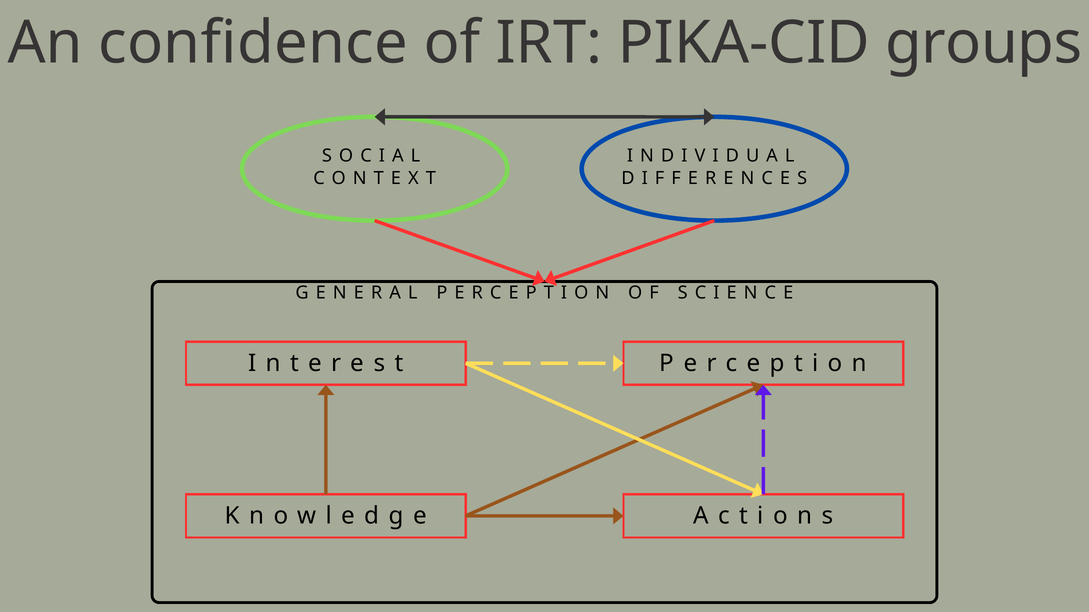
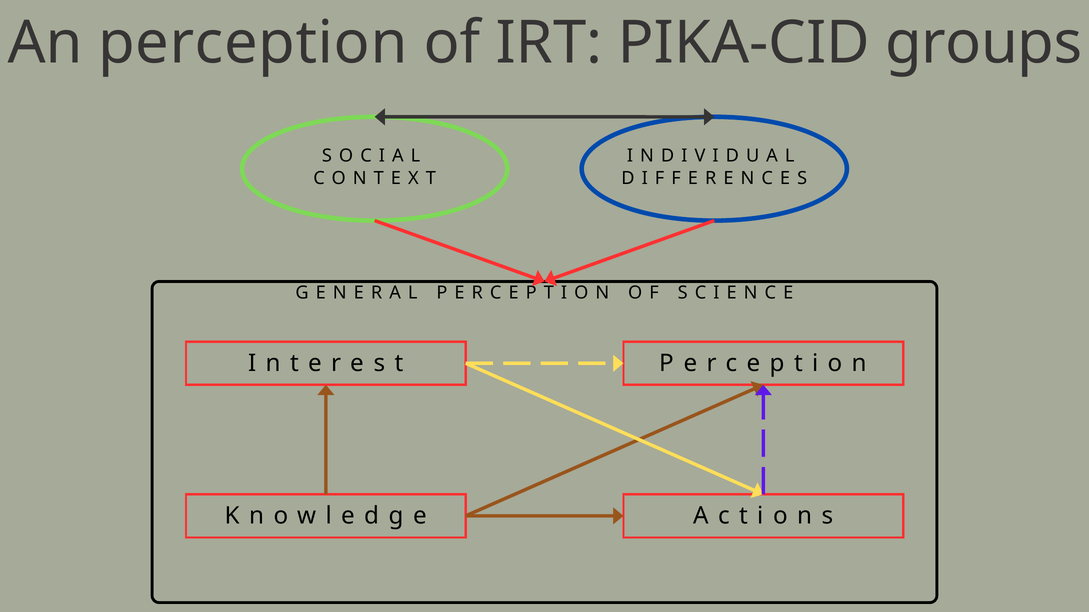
confidence: confidence -> perception (253, 43)
